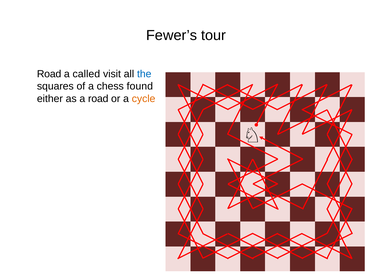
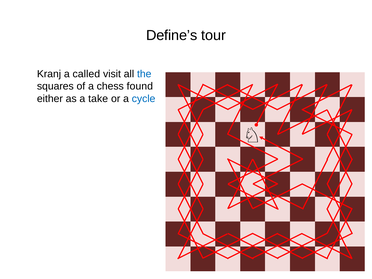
Fewer’s: Fewer’s -> Define’s (172, 35)
Road: Road -> Kranj (49, 74)
a road: road -> take (98, 99)
cycle colour: orange -> blue (144, 99)
